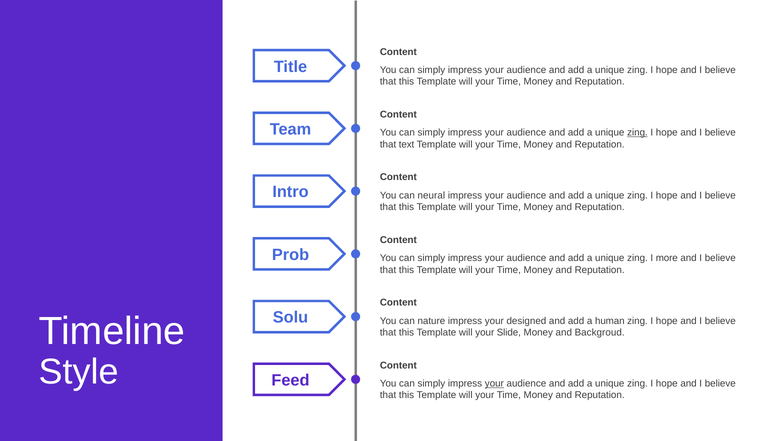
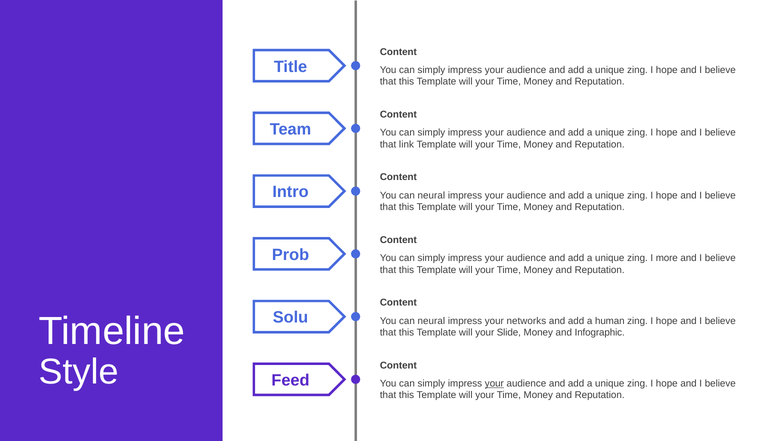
zing underline: present -> none (637, 132)
text: text -> link (406, 144)
nature: nature -> neural (431, 320)
designed: designed -> networks (526, 320)
Backgroud: Backgroud -> Infographic (600, 332)
